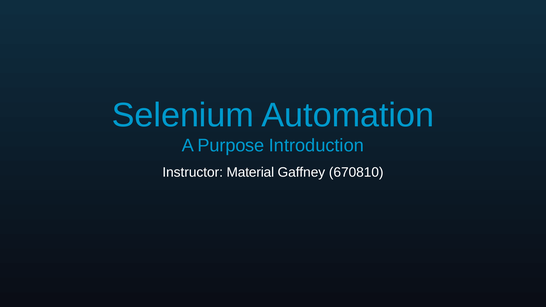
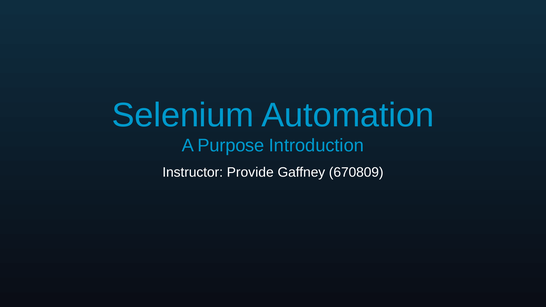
Material: Material -> Provide (250, 172)
670810: 670810 -> 670809 (356, 172)
